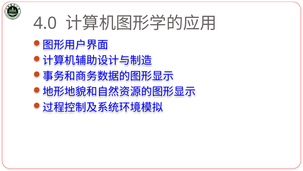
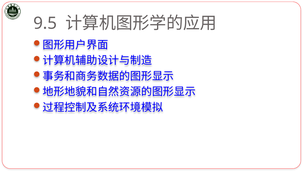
4.0: 4.0 -> 9.5 (45, 23)
